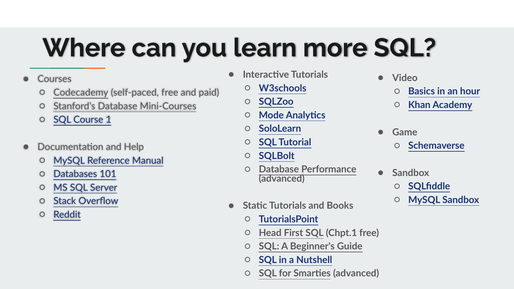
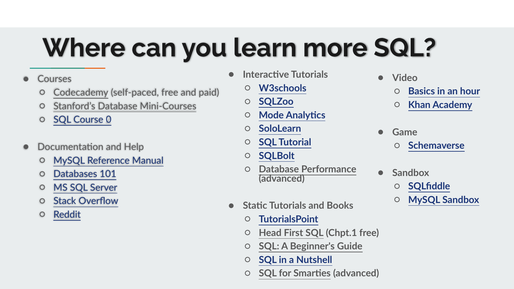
1: 1 -> 0 (109, 120)
